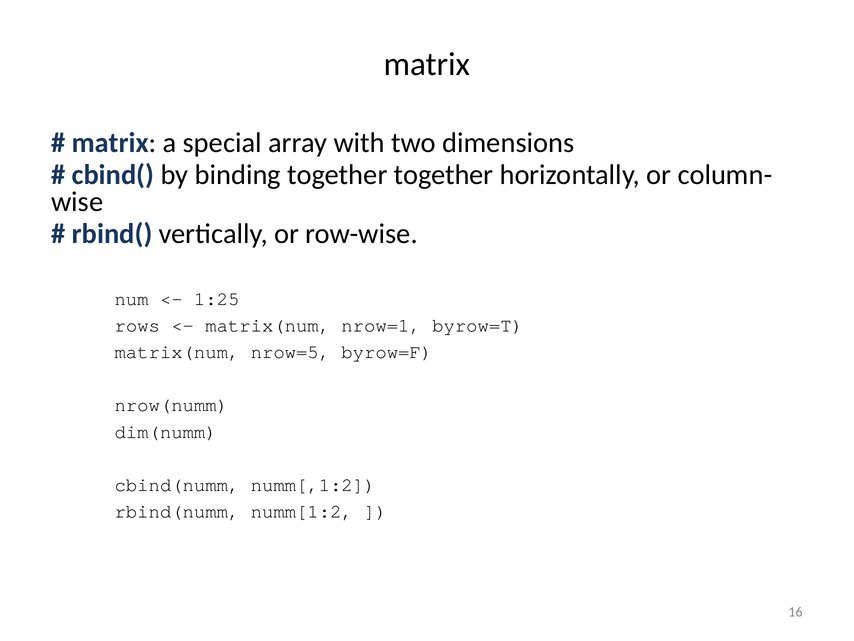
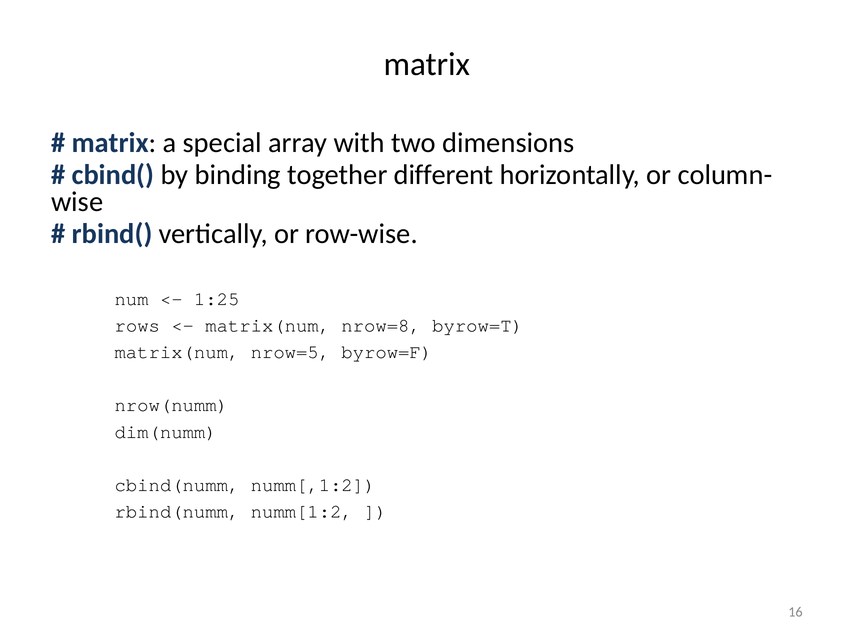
together together: together -> different (444, 174)
nrow=1: nrow=1 -> nrow=8 (381, 325)
